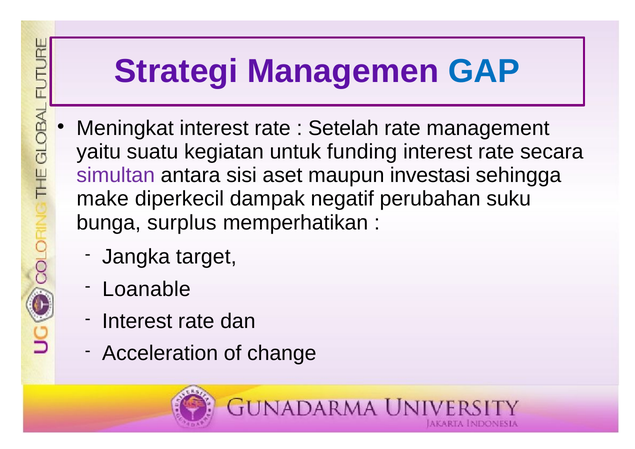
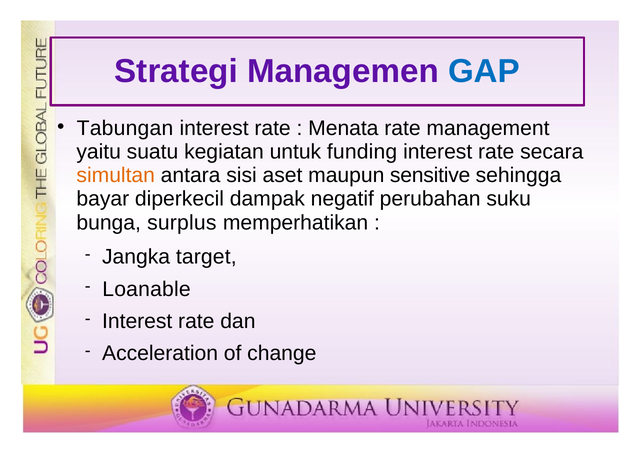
Meningkat: Meningkat -> Tabungan (125, 128)
Setelah: Setelah -> Menata (343, 128)
simultan colour: purple -> orange (116, 175)
investasi: investasi -> sensitive (430, 175)
make: make -> bayar (103, 199)
